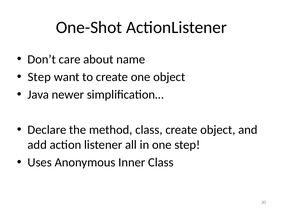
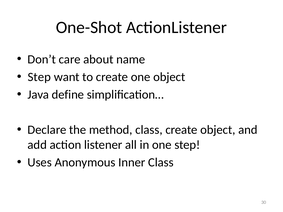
newer: newer -> define (68, 95)
